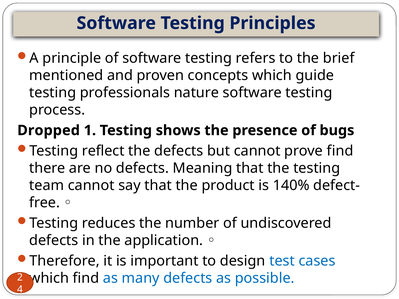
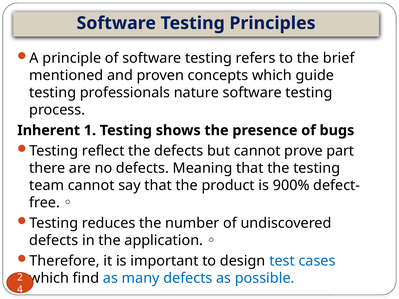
Dropped: Dropped -> Inherent (49, 130)
prove find: find -> part (340, 151)
140%: 140% -> 900% (291, 186)
